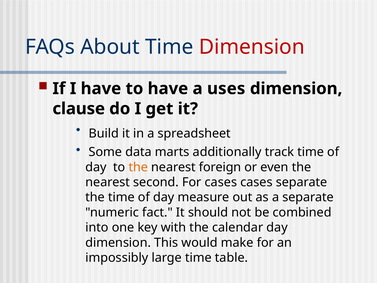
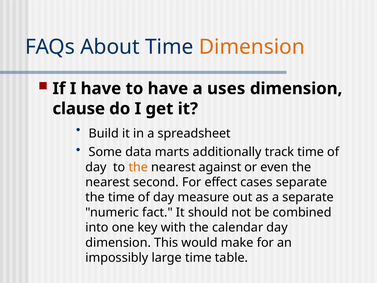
Dimension colour: red -> orange (252, 47)
foreign: foreign -> against (220, 167)
For cases: cases -> effect (221, 182)
